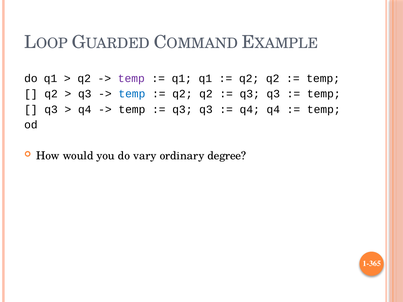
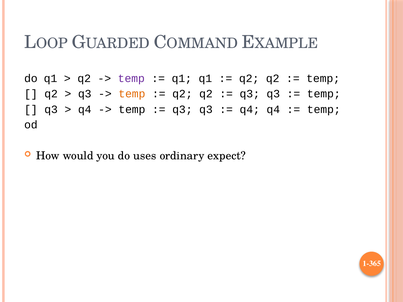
temp colour: blue -> orange (132, 94)
vary: vary -> uses (145, 156)
degree: degree -> expect (227, 156)
